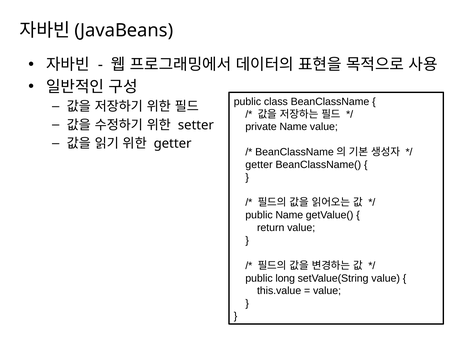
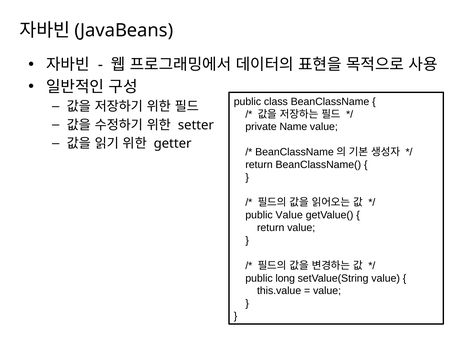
getter: getter -> return (259, 165)
public Name: Name -> Value (289, 215)
